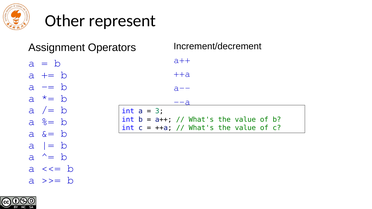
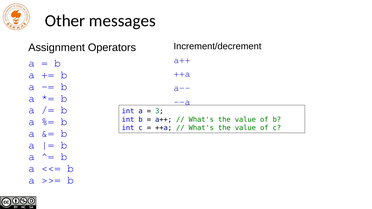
represent: represent -> messages (122, 21)
